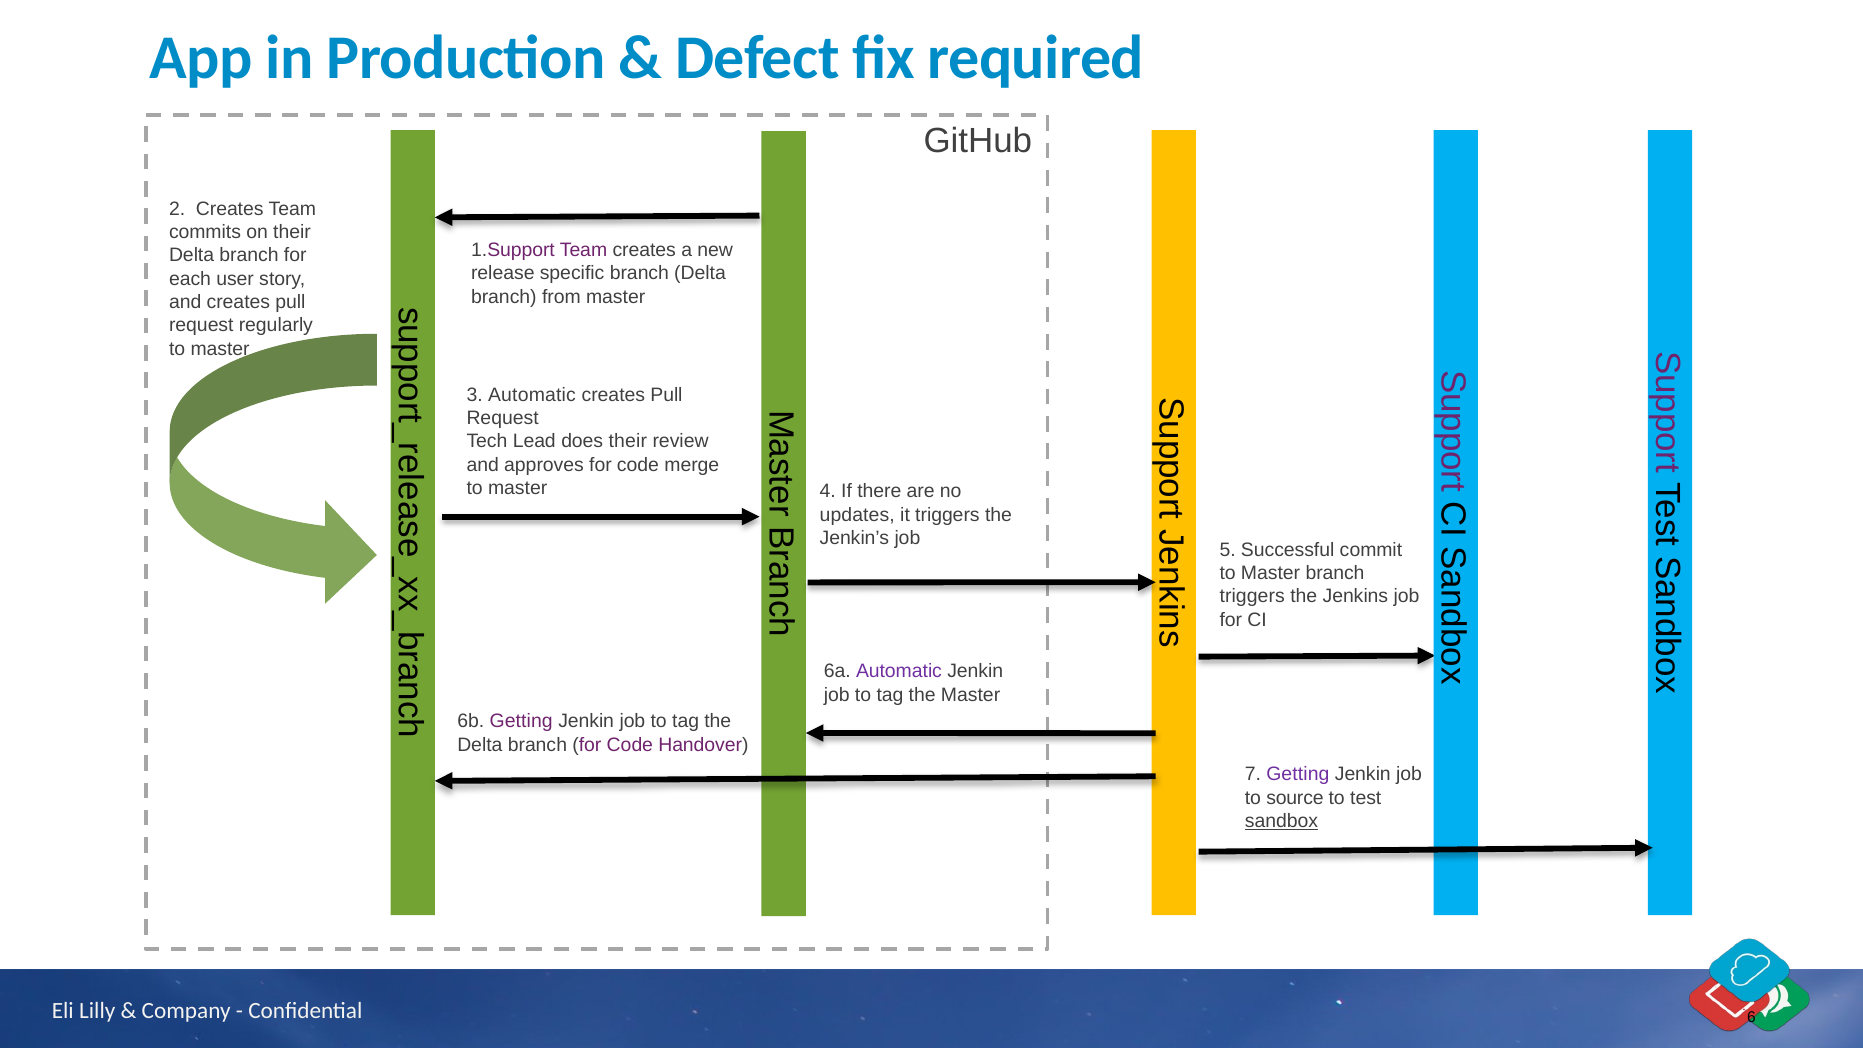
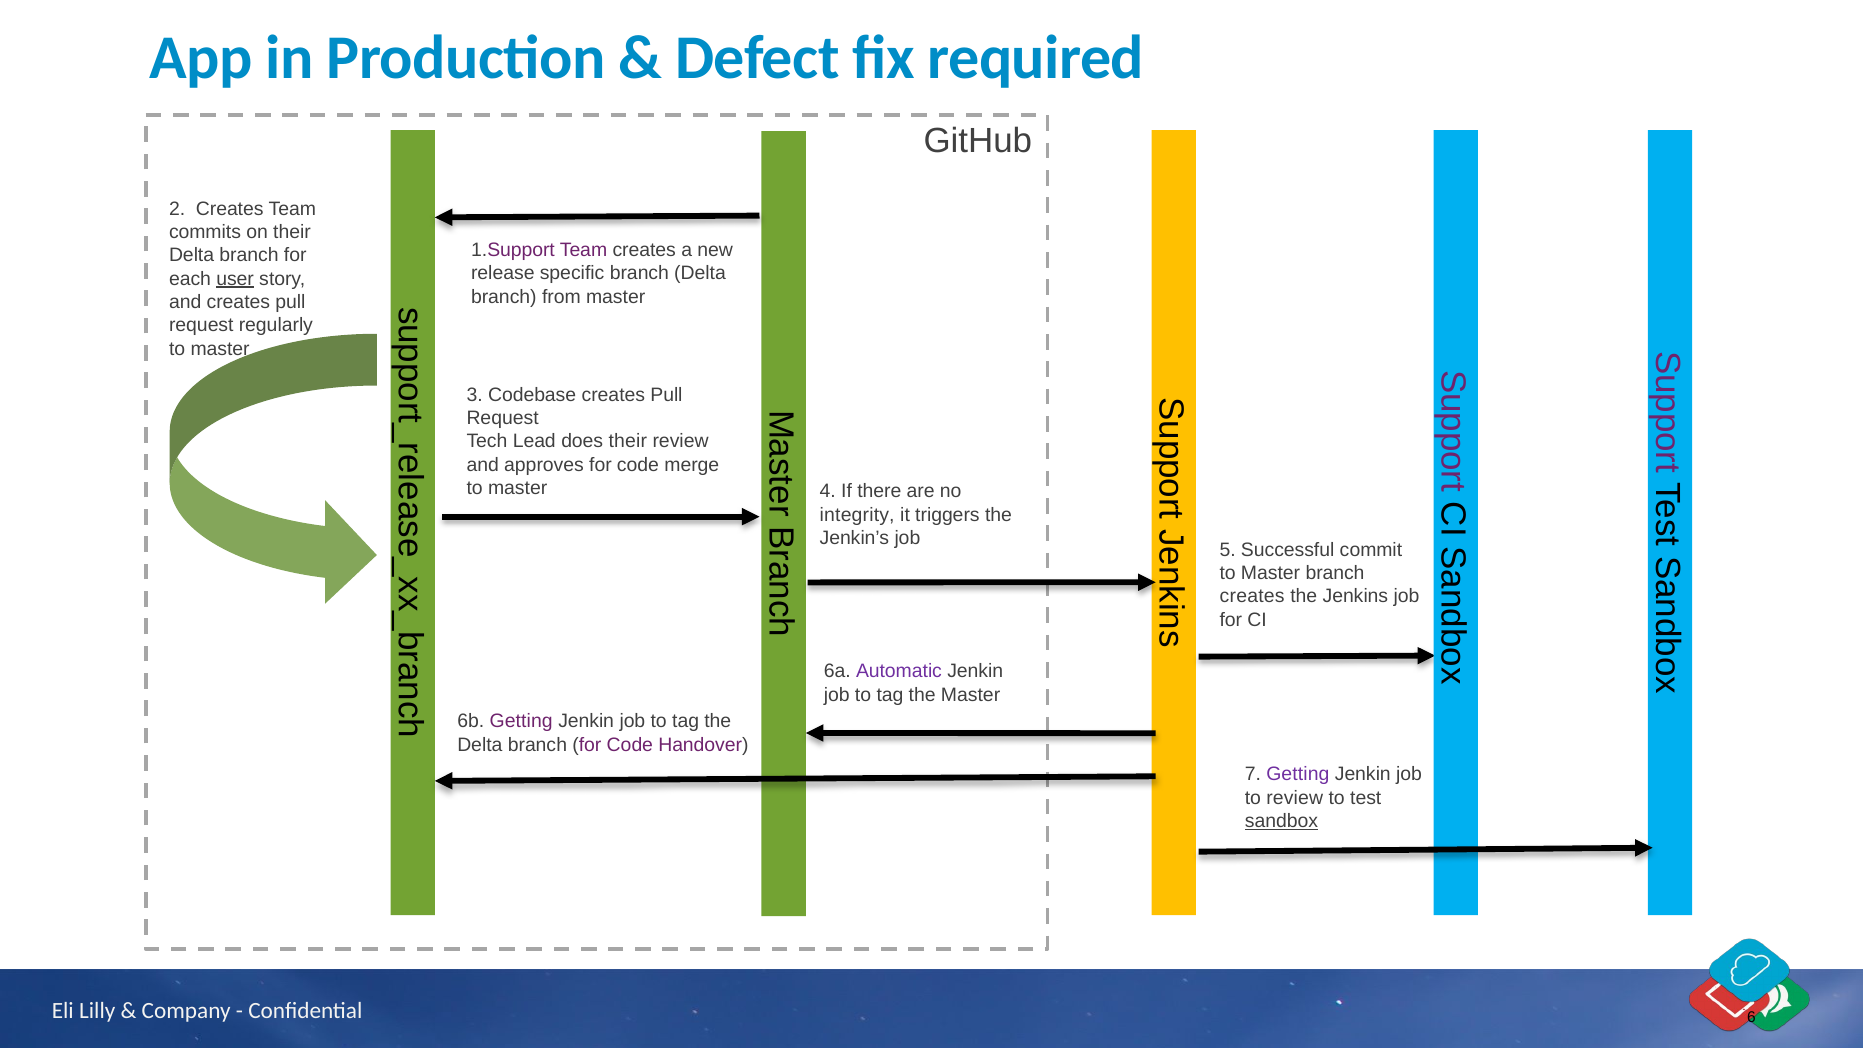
user underline: none -> present (235, 279)
3 Automatic: Automatic -> Codebase (532, 395)
updates: updates -> integrity (857, 515)
triggers: triggers -> creates (1252, 597)
to source: source -> review (1295, 798)
